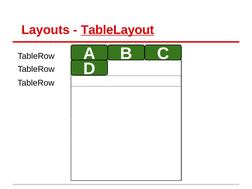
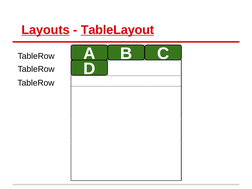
Layouts underline: none -> present (46, 30)
